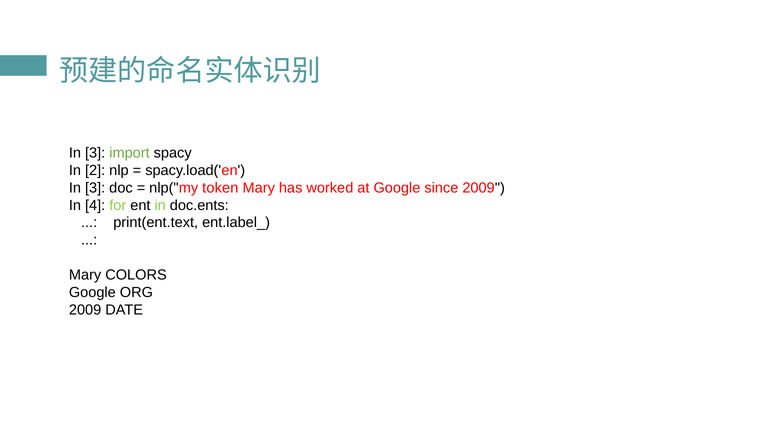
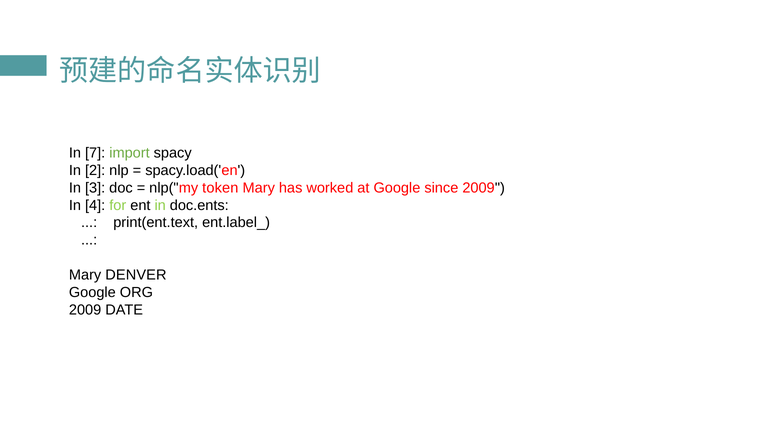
3: 3 -> 7 (95, 153)
COLORS: COLORS -> DENVER (136, 275)
